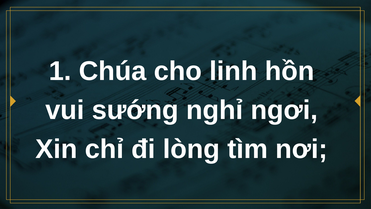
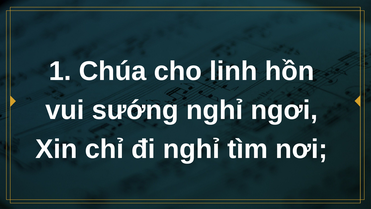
đi lòng: lòng -> nghỉ (191, 149)
